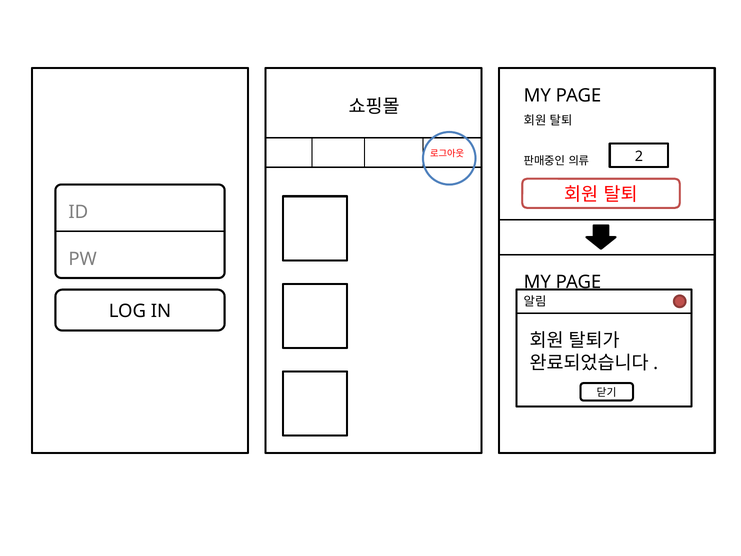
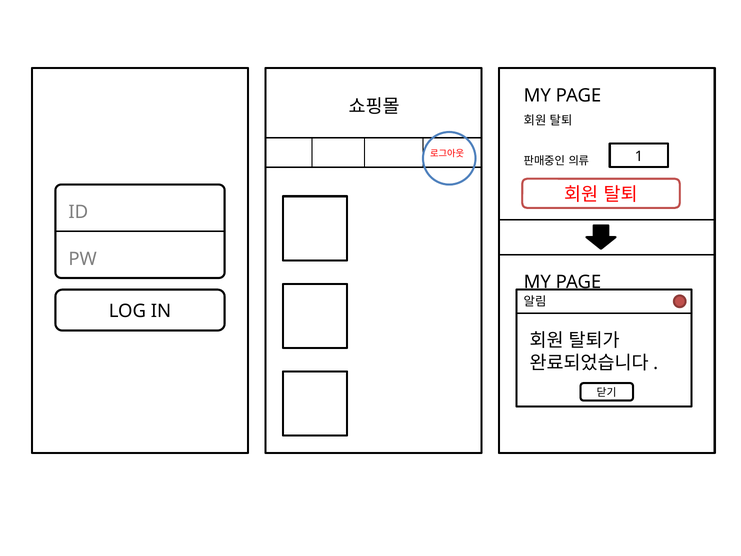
2: 2 -> 1 (639, 156)
